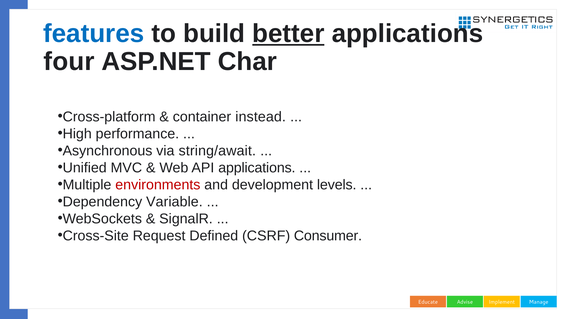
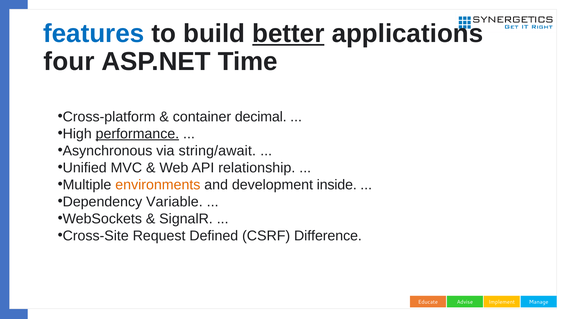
Char: Char -> Time (248, 62)
instead: instead -> decimal (261, 117)
performance underline: none -> present (137, 134)
API applications: applications -> relationship (257, 168)
environments colour: red -> orange (158, 185)
levels: levels -> inside (337, 185)
Consumer: Consumer -> Difference (328, 236)
